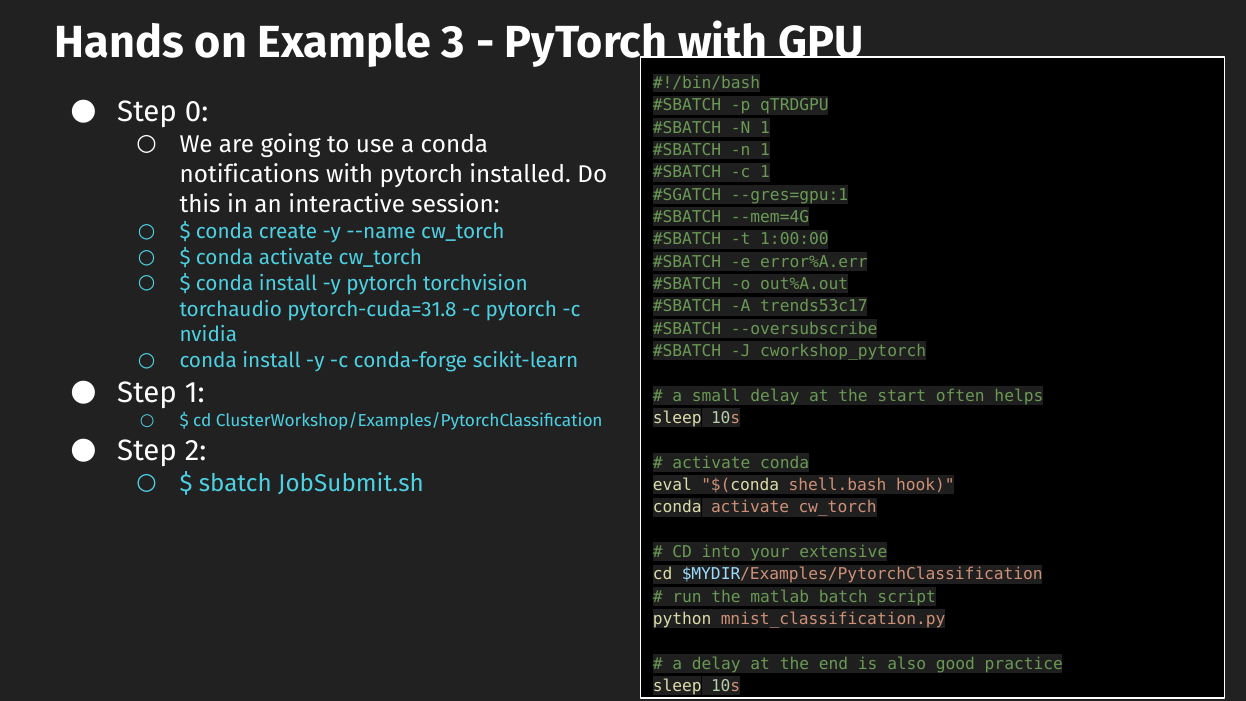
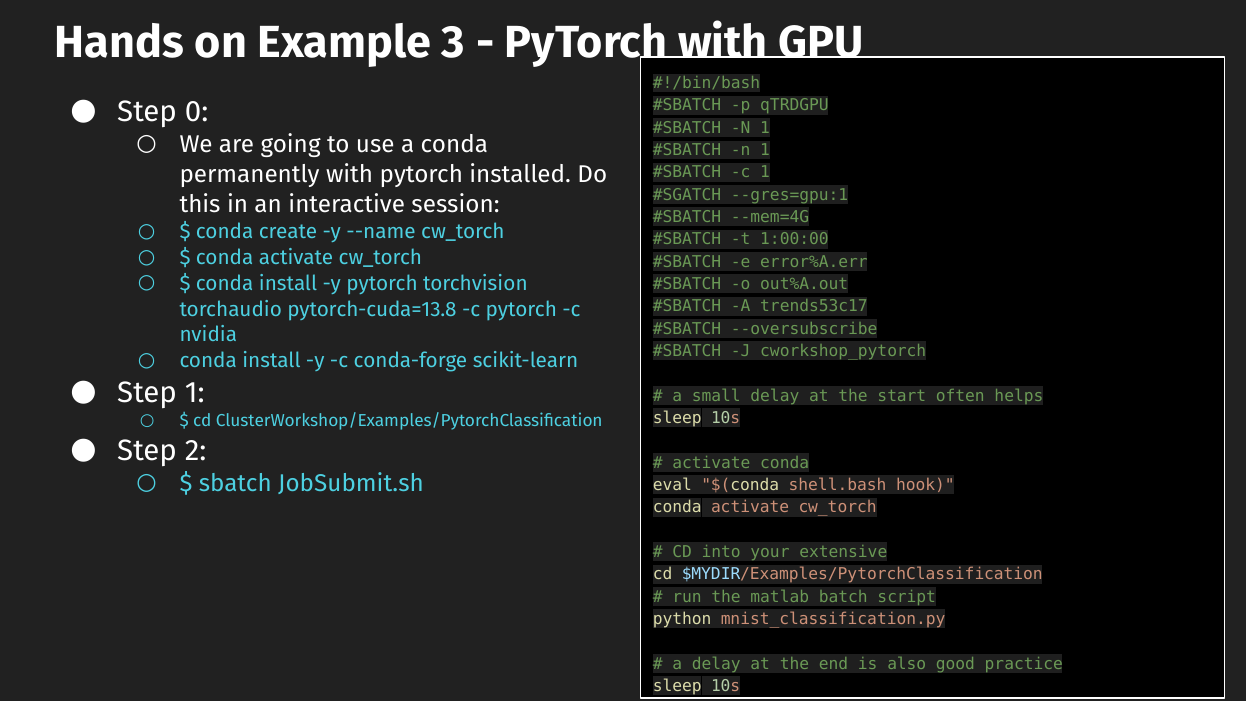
notifications: notifications -> permanently (250, 174)
pytorch-cuda=31.8: pytorch-cuda=31.8 -> pytorch-cuda=13.8 (372, 309)
